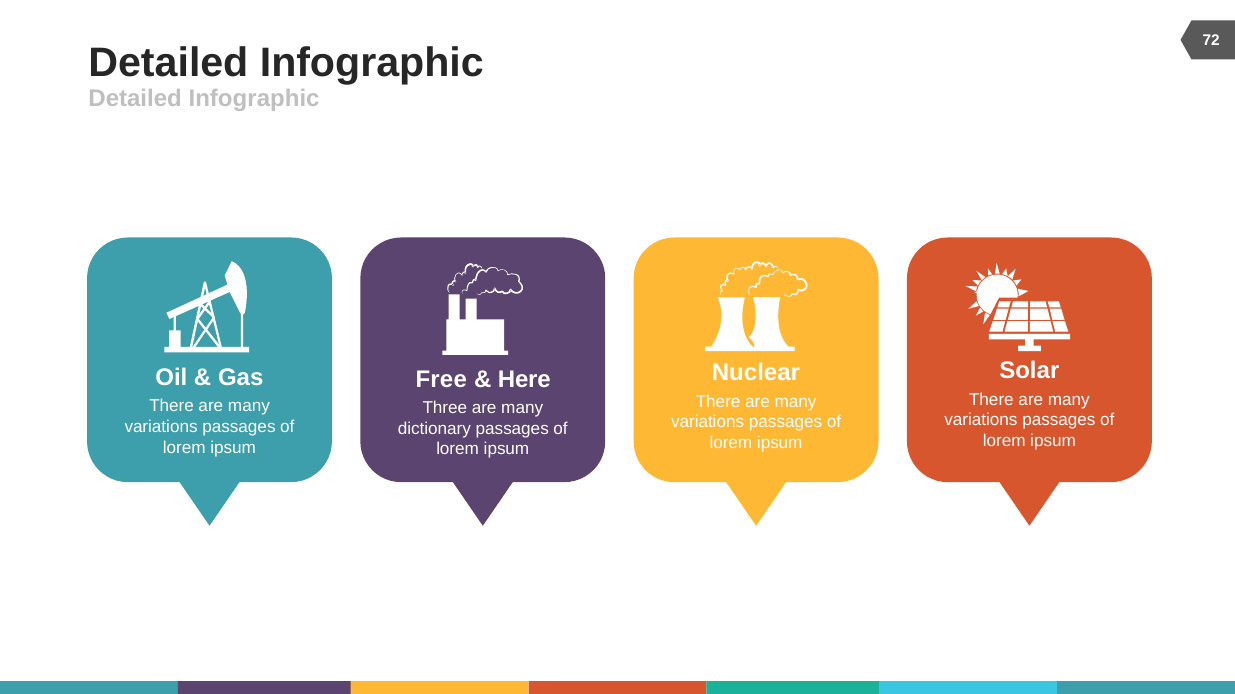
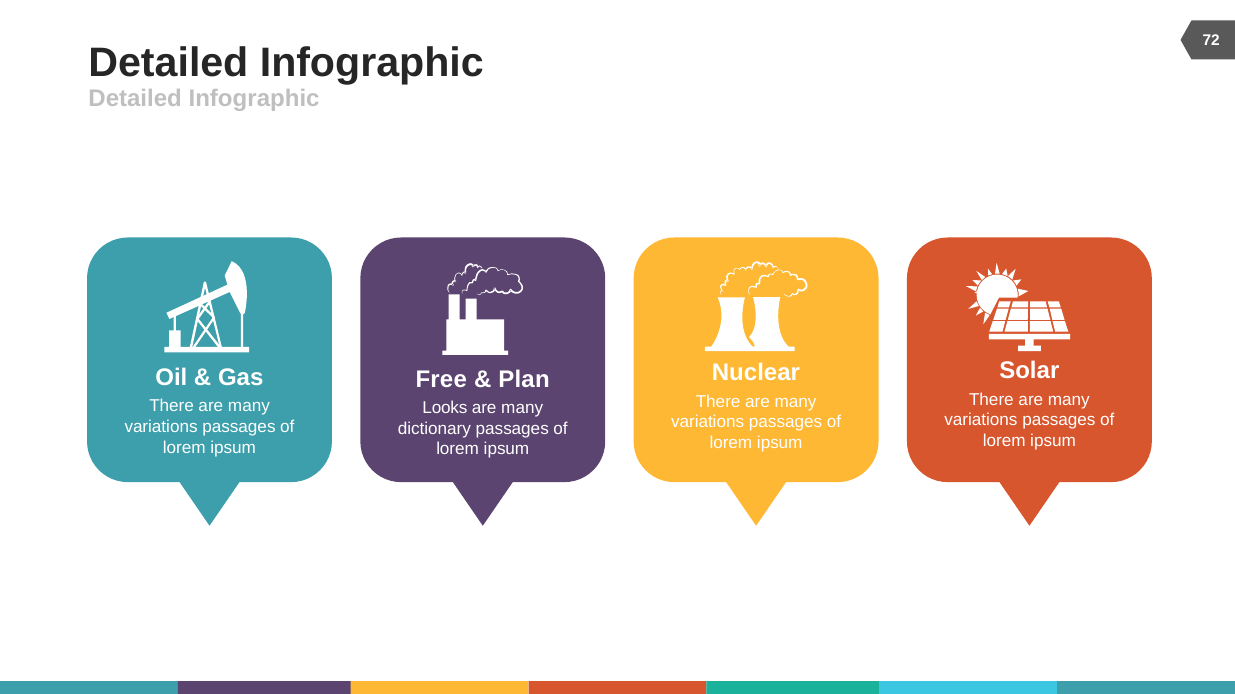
Here: Here -> Plan (524, 380)
Three: Three -> Looks (445, 409)
